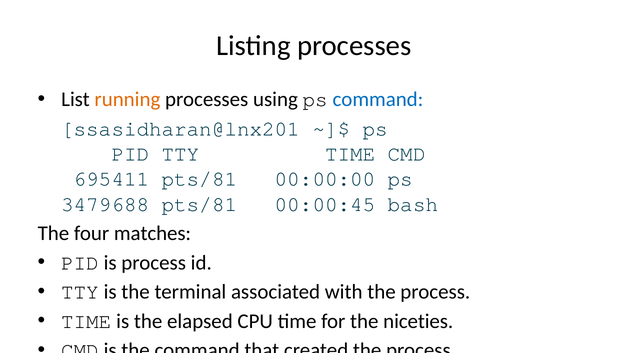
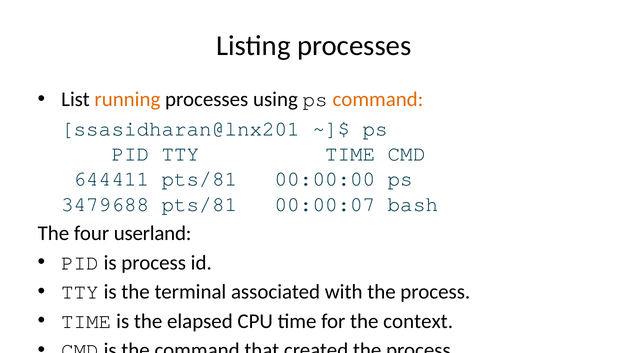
command colour: blue -> orange (378, 100)
695411: 695411 -> 644411 (112, 179)
00:00:45: 00:00:45 -> 00:00:07 (325, 204)
matches: matches -> userland (153, 234)
niceties: niceties -> context (418, 321)
